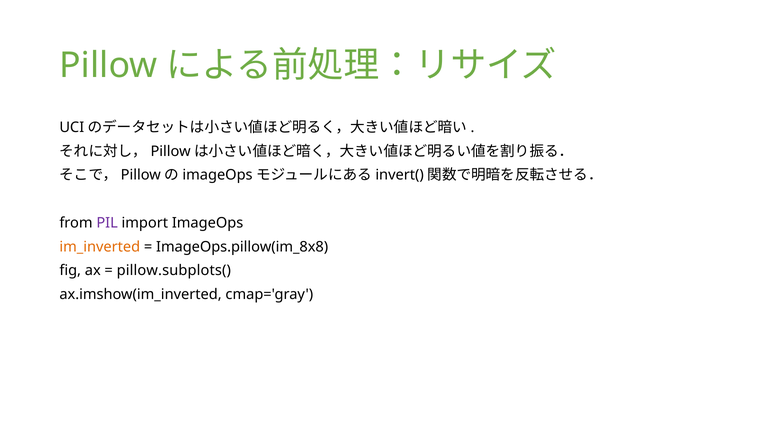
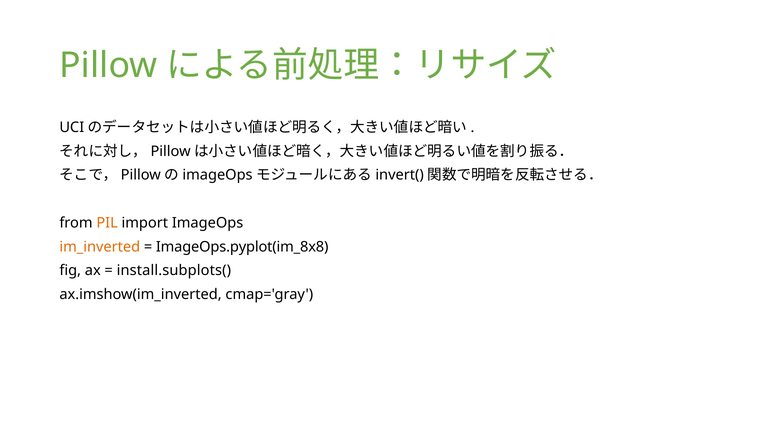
PIL colour: purple -> orange (107, 223)
ImageOps.pillow(im_8x8: ImageOps.pillow(im_8x8 -> ImageOps.pyplot(im_8x8 (242, 247)
pillow.subplots(: pillow.subplots( -> install.subplots( (174, 271)
